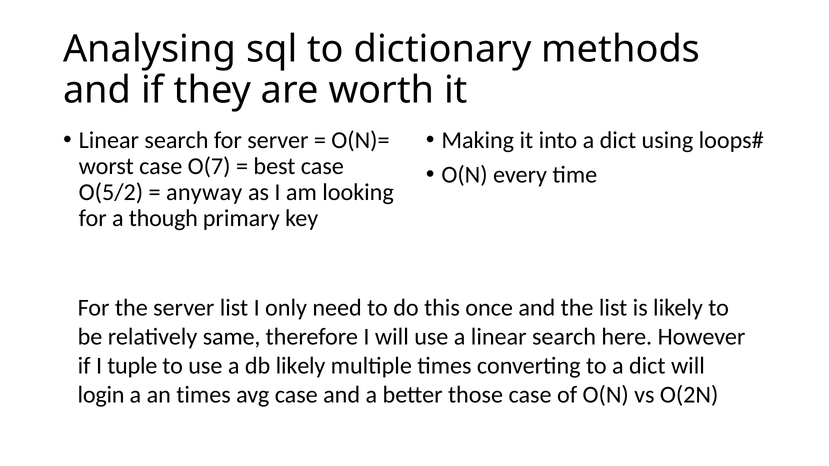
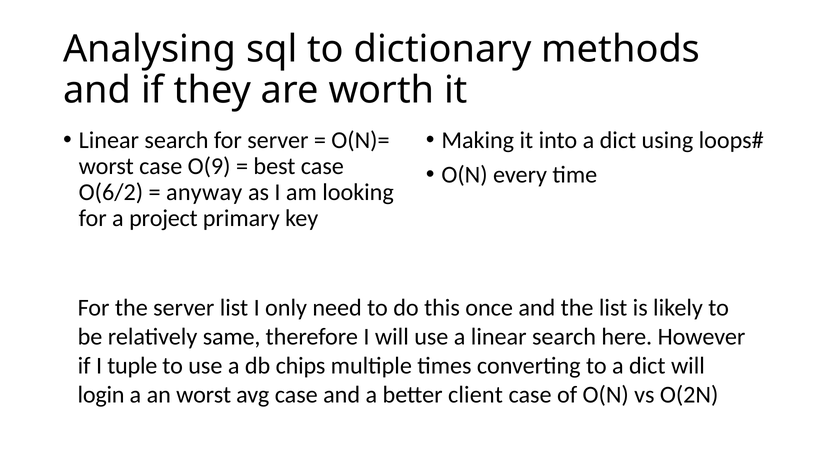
O(7: O(7 -> O(9 (209, 166)
O(5/2: O(5/2 -> O(6/2 (111, 192)
though: though -> project (163, 219)
db likely: likely -> chips (301, 366)
an times: times -> worst (204, 395)
those: those -> client (475, 395)
